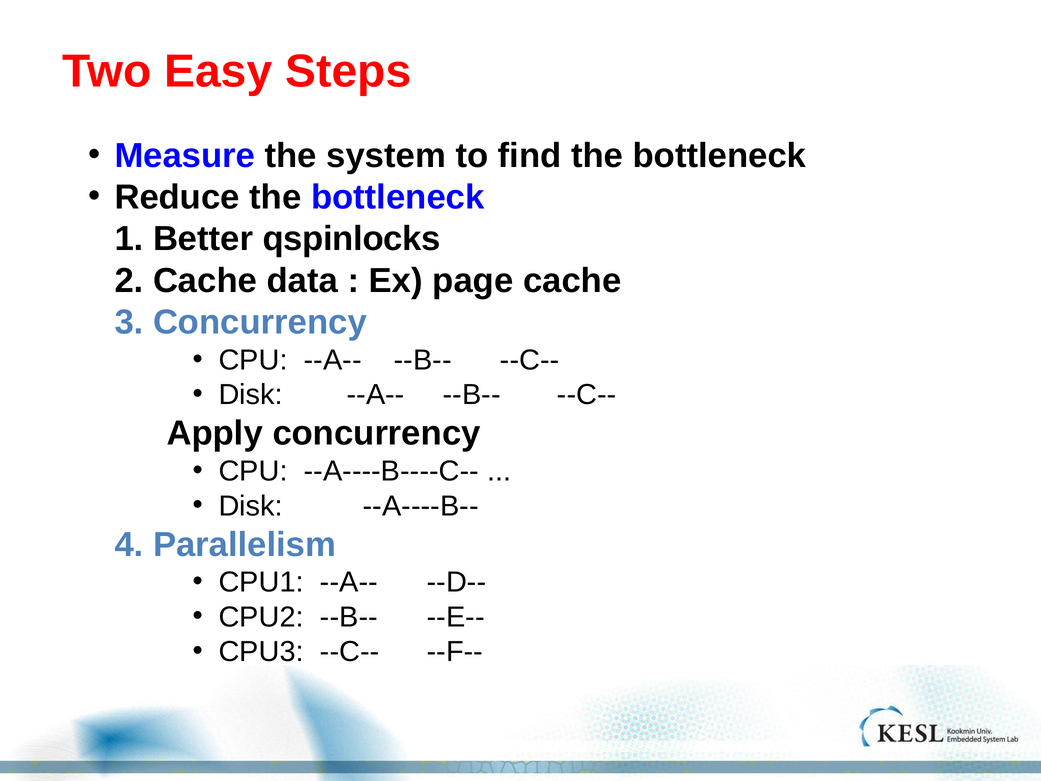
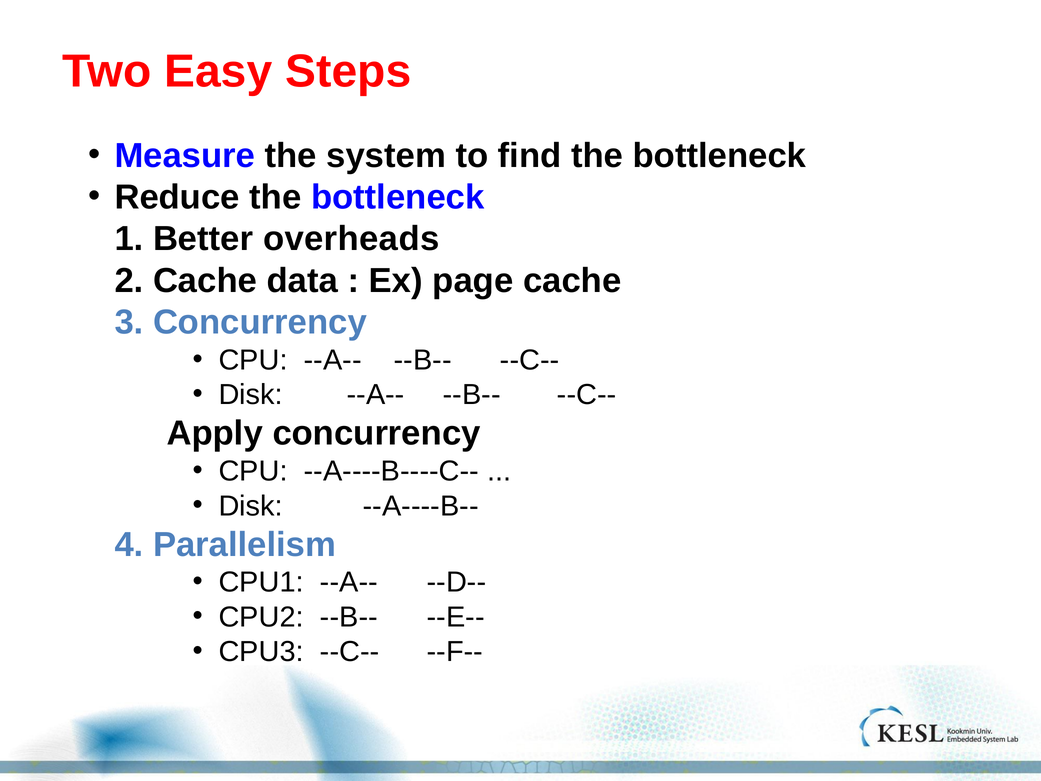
qspinlocks: qspinlocks -> overheads (351, 239)
